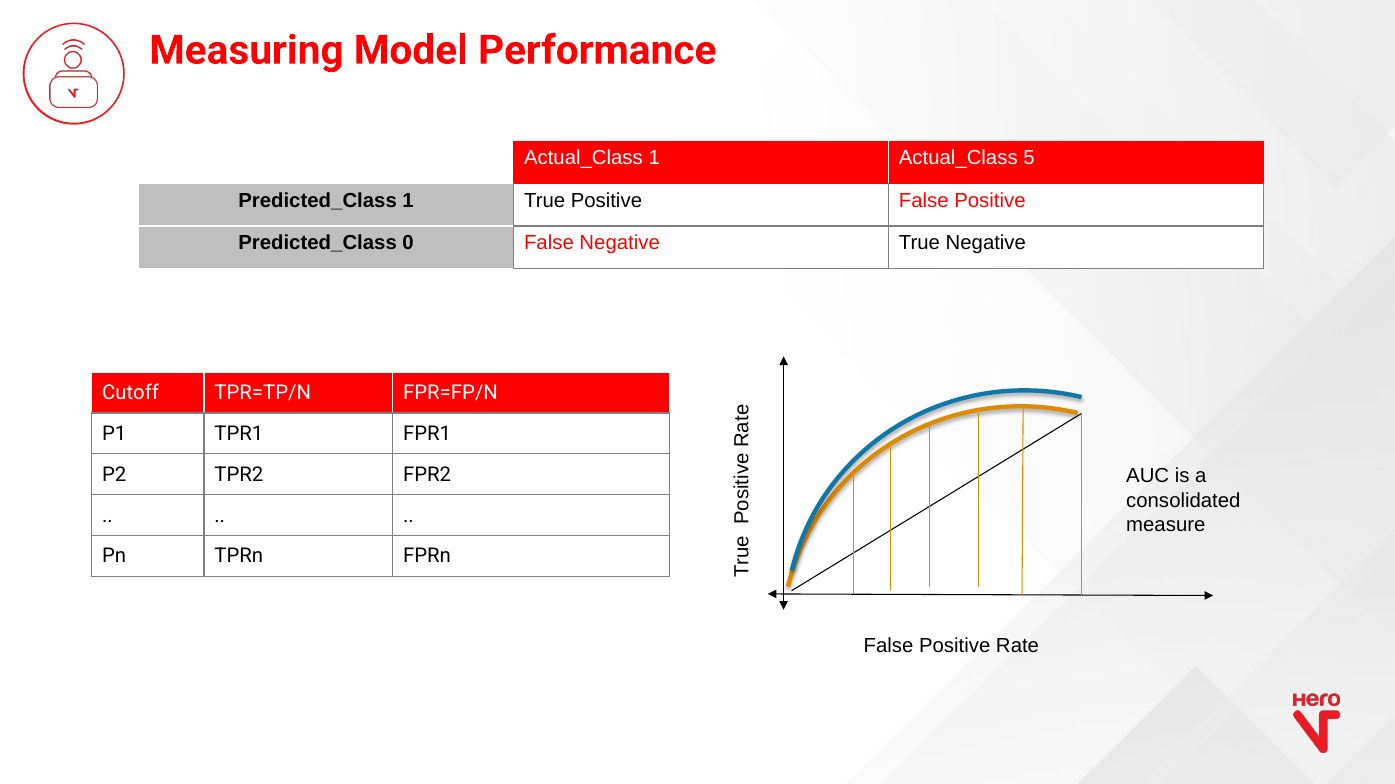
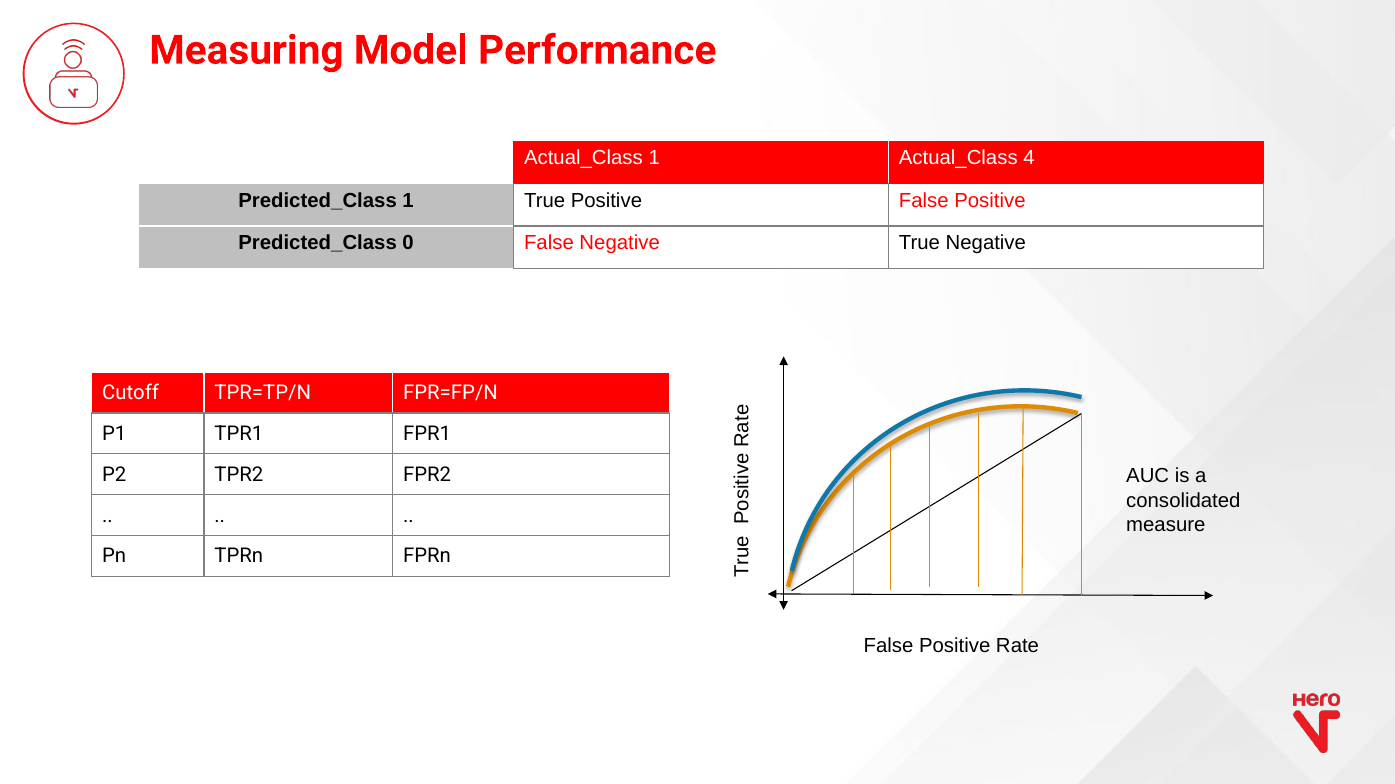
5: 5 -> 4 (1029, 158)
